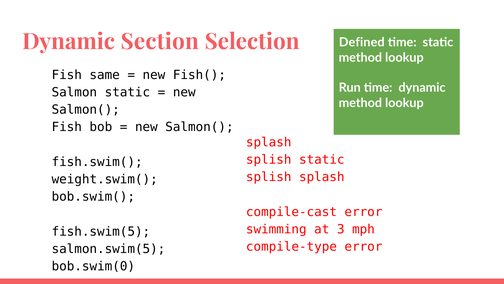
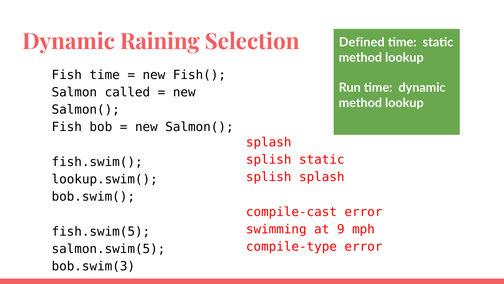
Section: Section -> Raining (160, 42)
Fish same: same -> time (105, 75)
Salmon static: static -> called (127, 92)
weight.swim(: weight.swim( -> lookup.swim( (105, 179)
3: 3 -> 9 (341, 229)
bob.swim(0: bob.swim(0 -> bob.swim(3 (93, 266)
